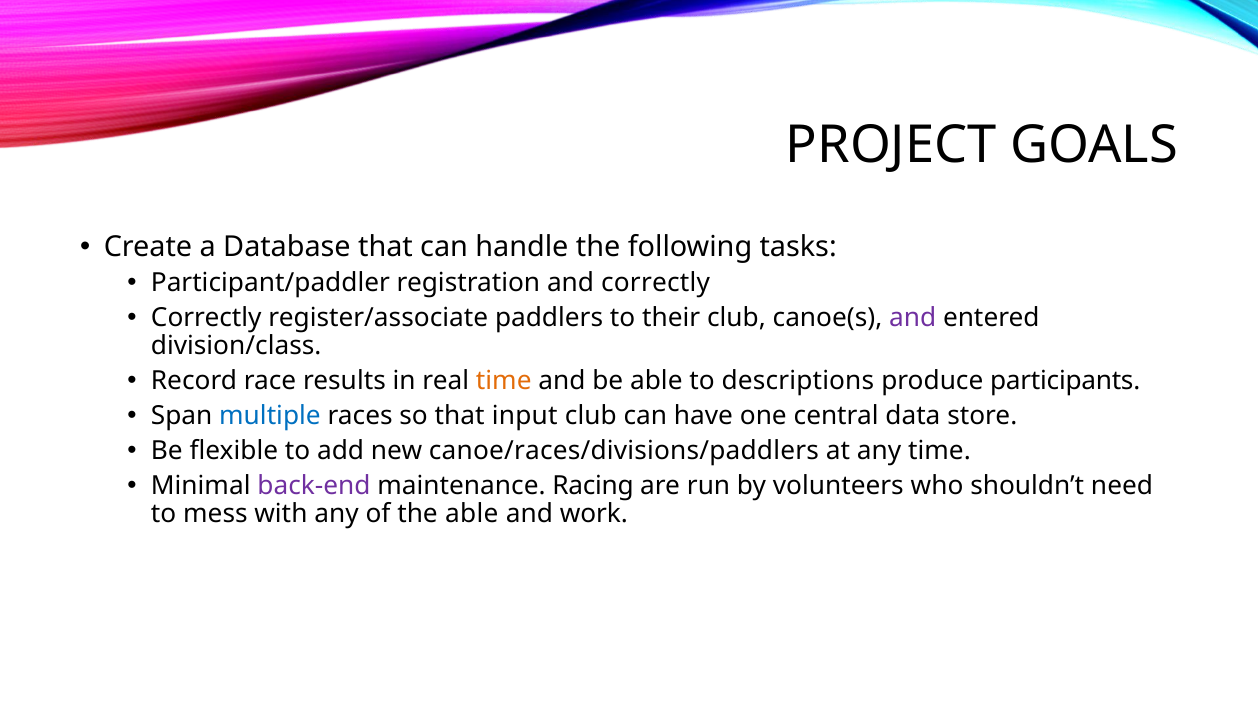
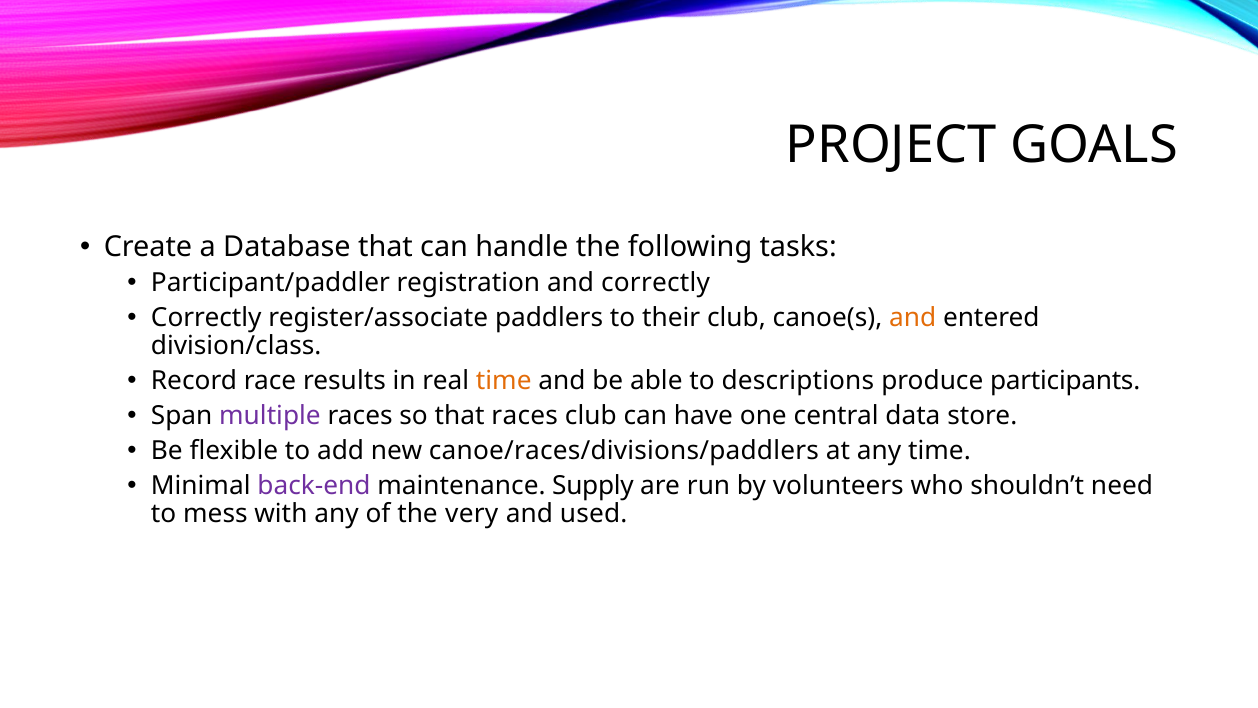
and colour: purple -> orange (913, 318)
multiple colour: blue -> purple (270, 416)
that input: input -> races (525, 416)
Racing: Racing -> Supply (593, 485)
the able: able -> very (472, 514)
work: work -> used (594, 514)
